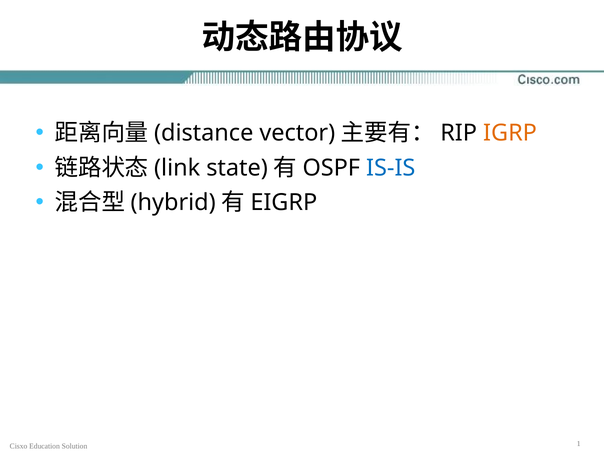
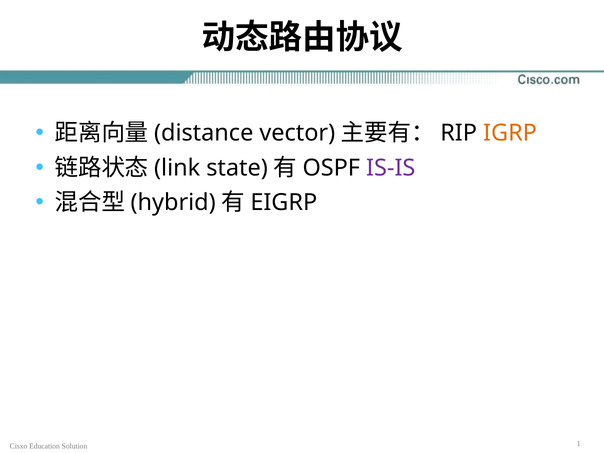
IS-IS colour: blue -> purple (391, 168)
